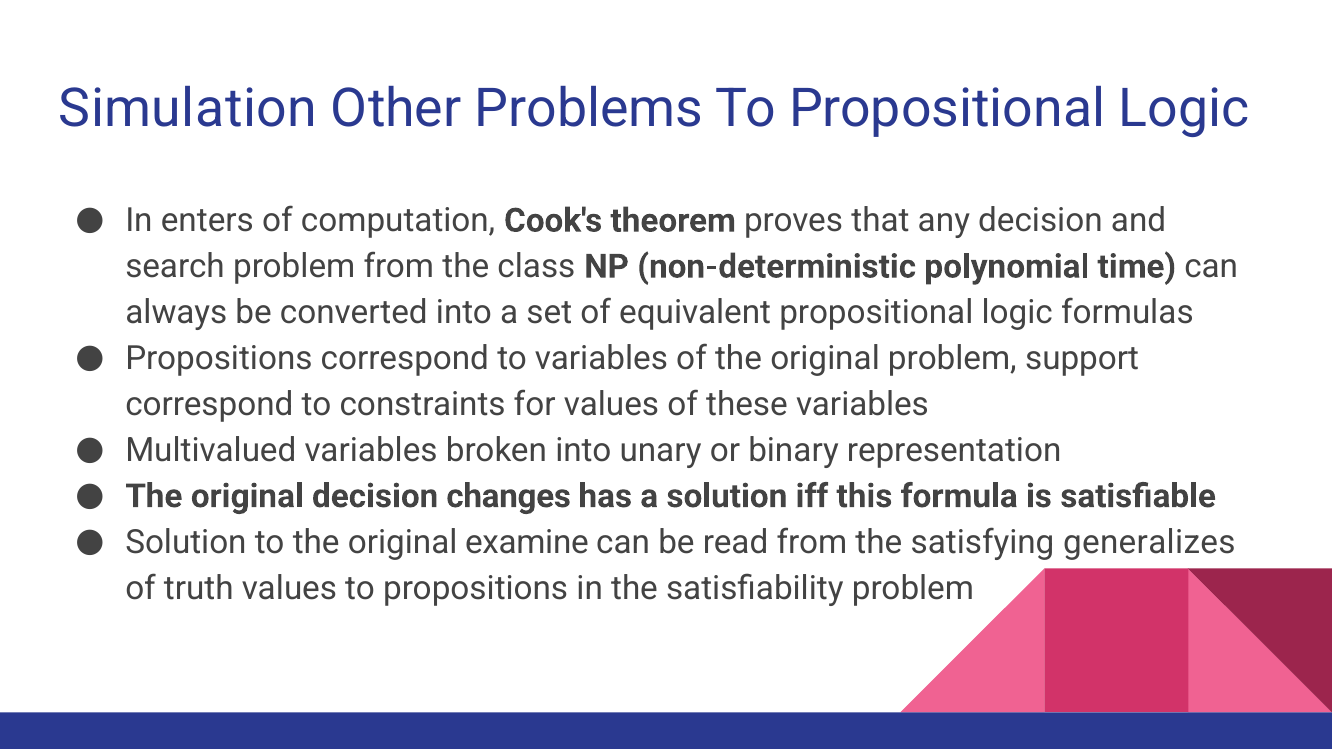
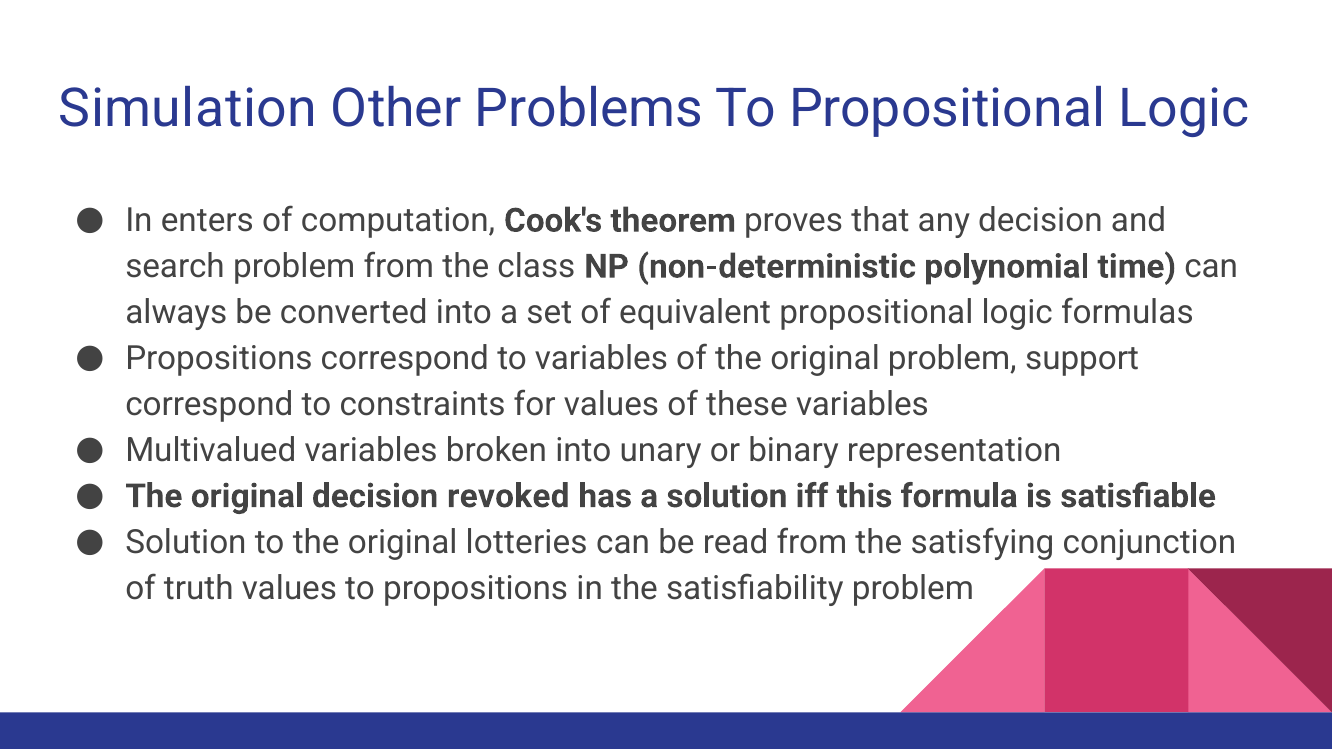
changes: changes -> revoked (508, 496)
examine: examine -> lotteries (527, 542)
generalizes: generalizes -> conjunction (1149, 542)
